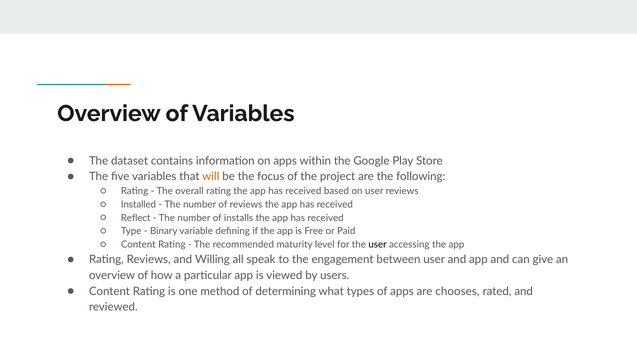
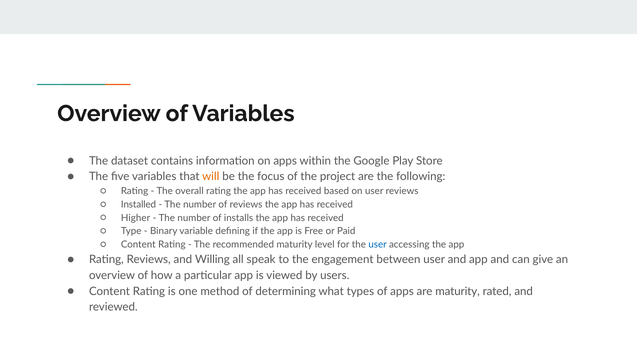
Reflect: Reflect -> Higher (136, 218)
user colour: black -> blue (378, 245)
are chooses: chooses -> maturity (458, 292)
